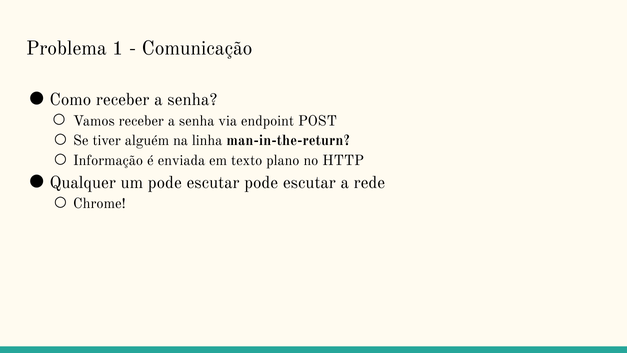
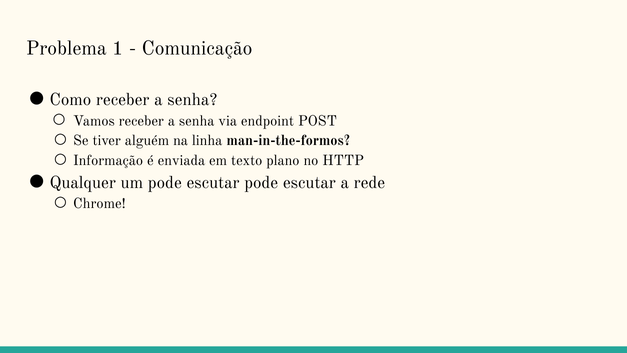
man-in-the-return: man-in-the-return -> man-in-the-formos (288, 140)
